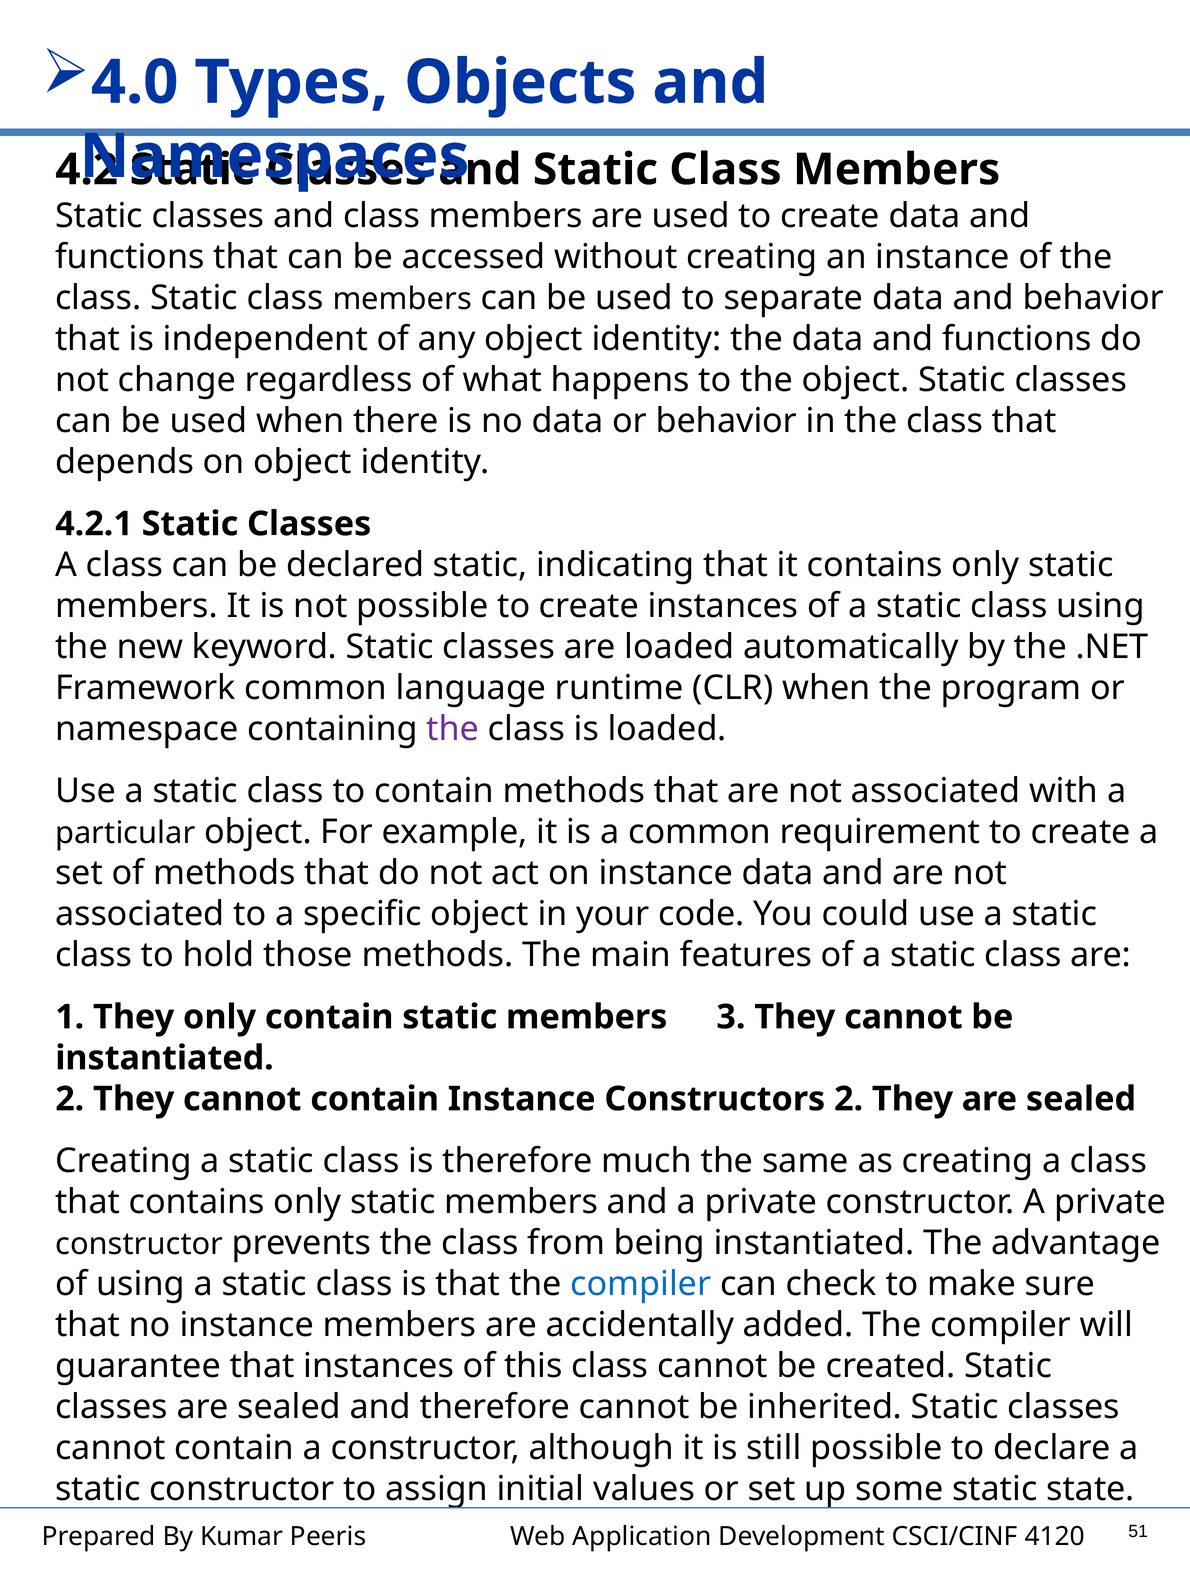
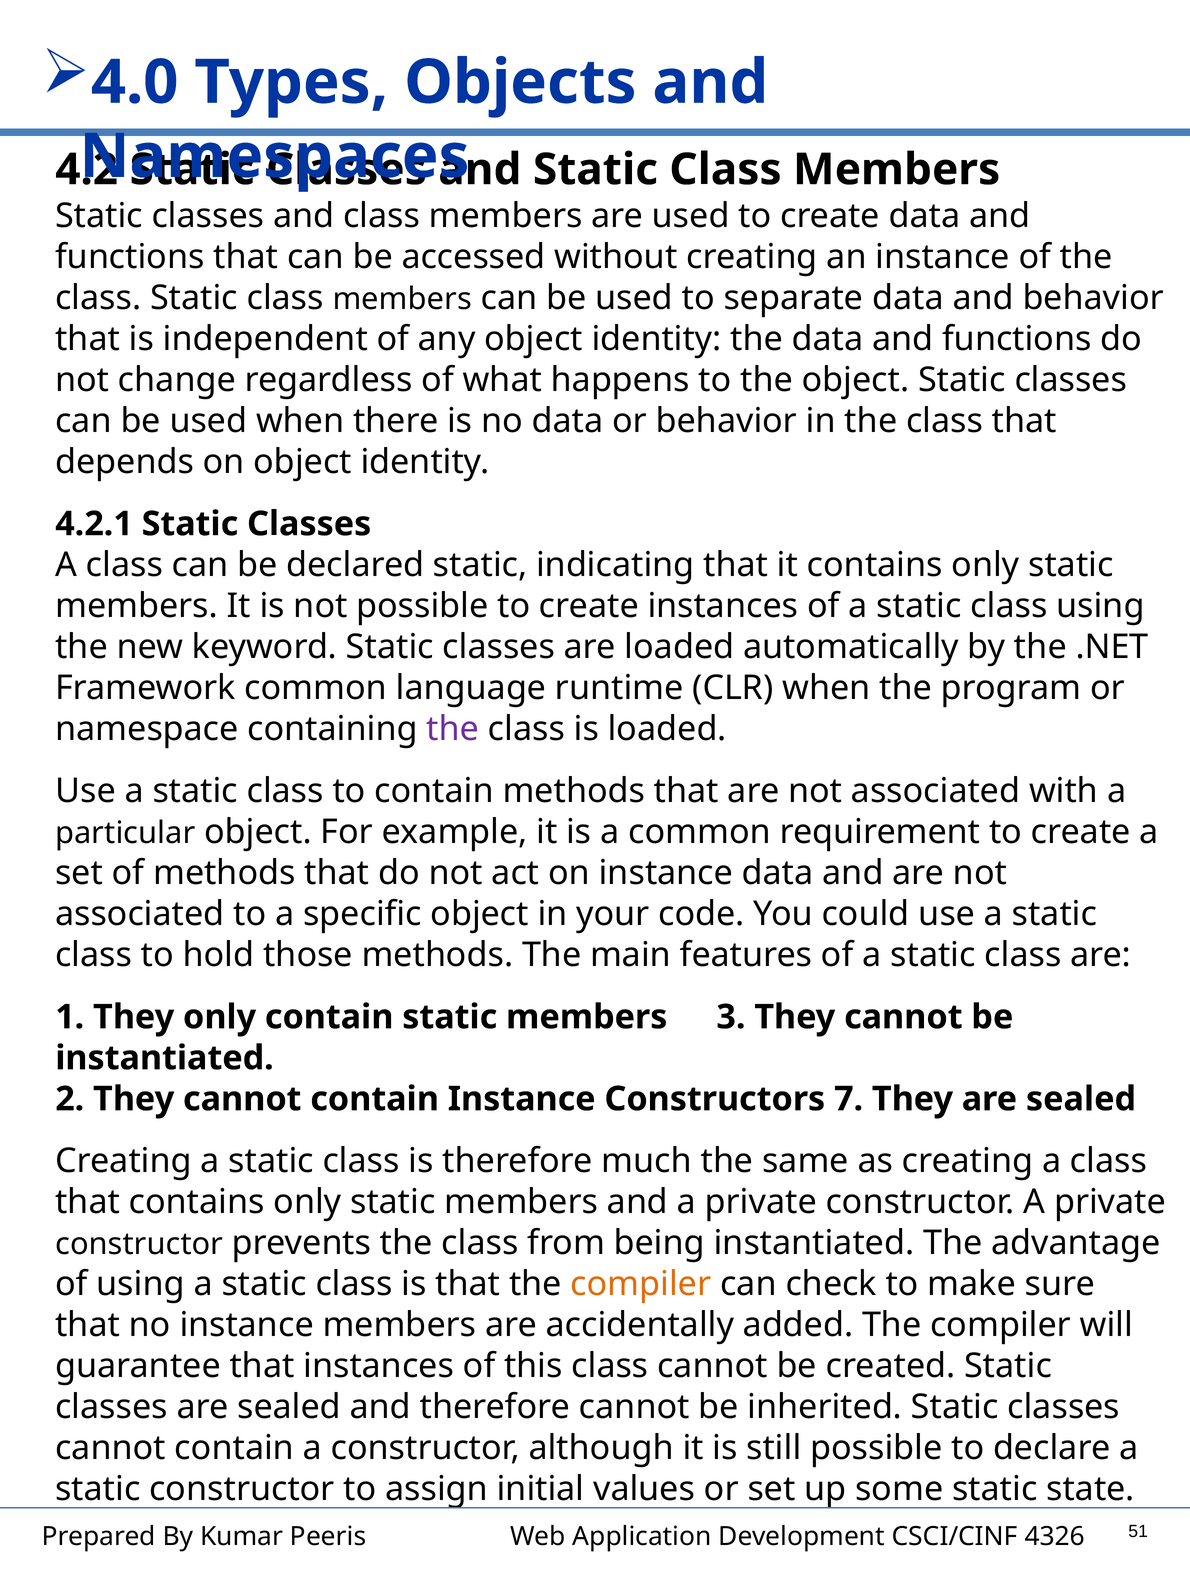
Constructors 2: 2 -> 7 (849, 1099)
compiler colour: blue -> orange (641, 1284)
4120: 4120 -> 4326 (1055, 1536)
